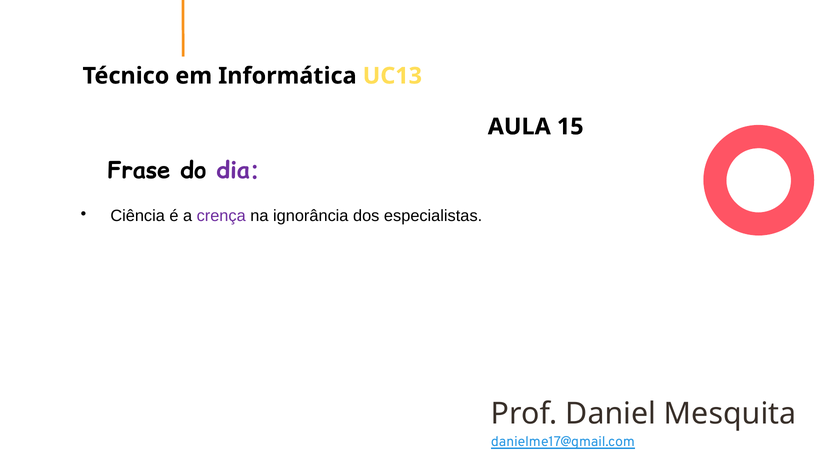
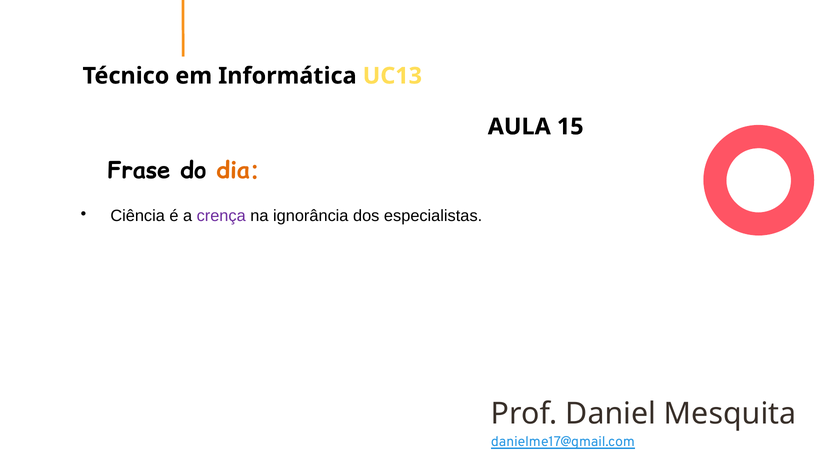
dia colour: purple -> orange (238, 171)
